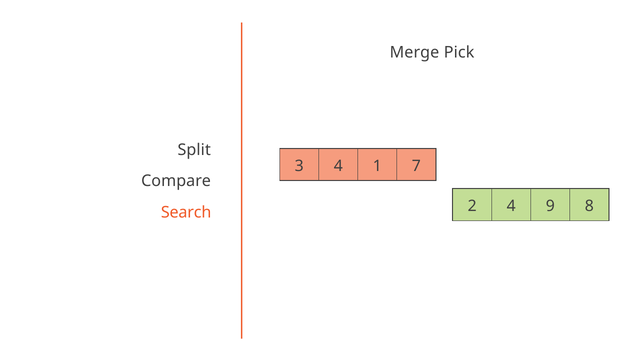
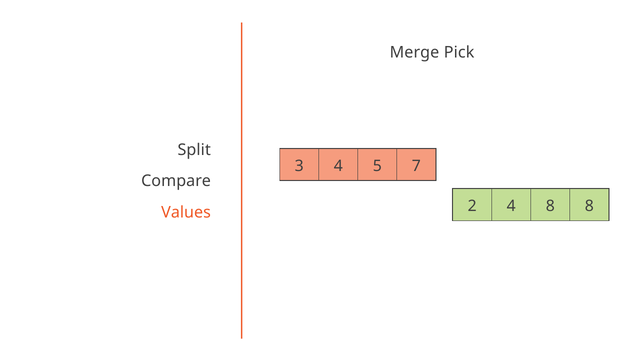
1: 1 -> 5 (377, 166)
4 9: 9 -> 8 (550, 206)
Search: Search -> Values (186, 213)
